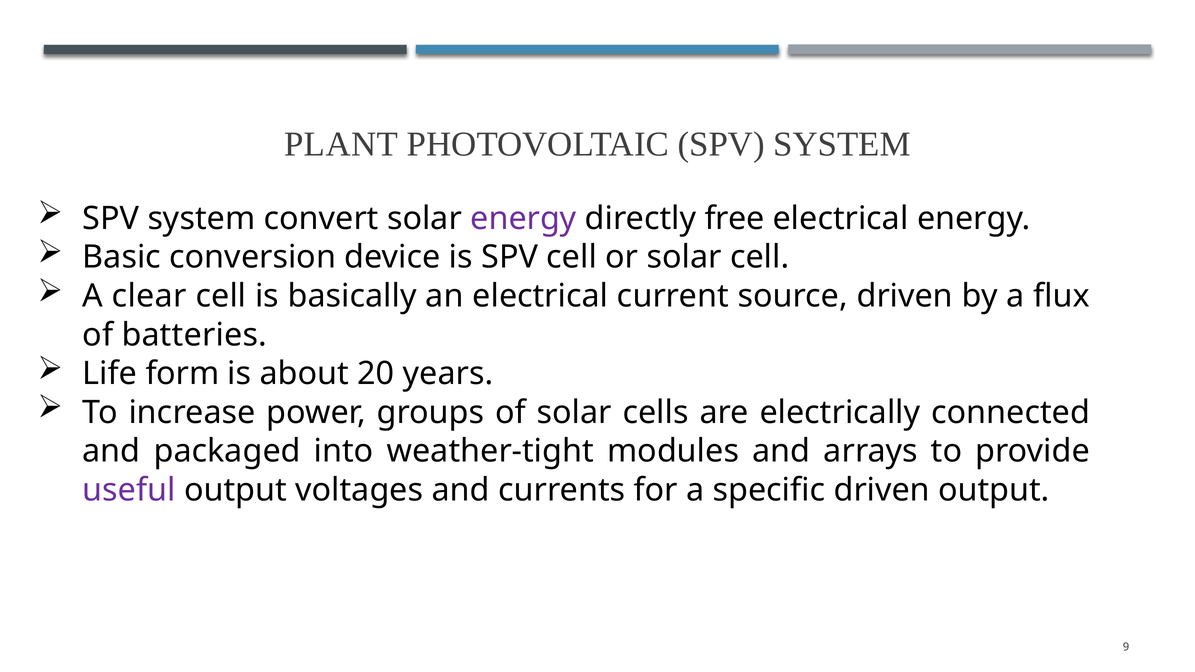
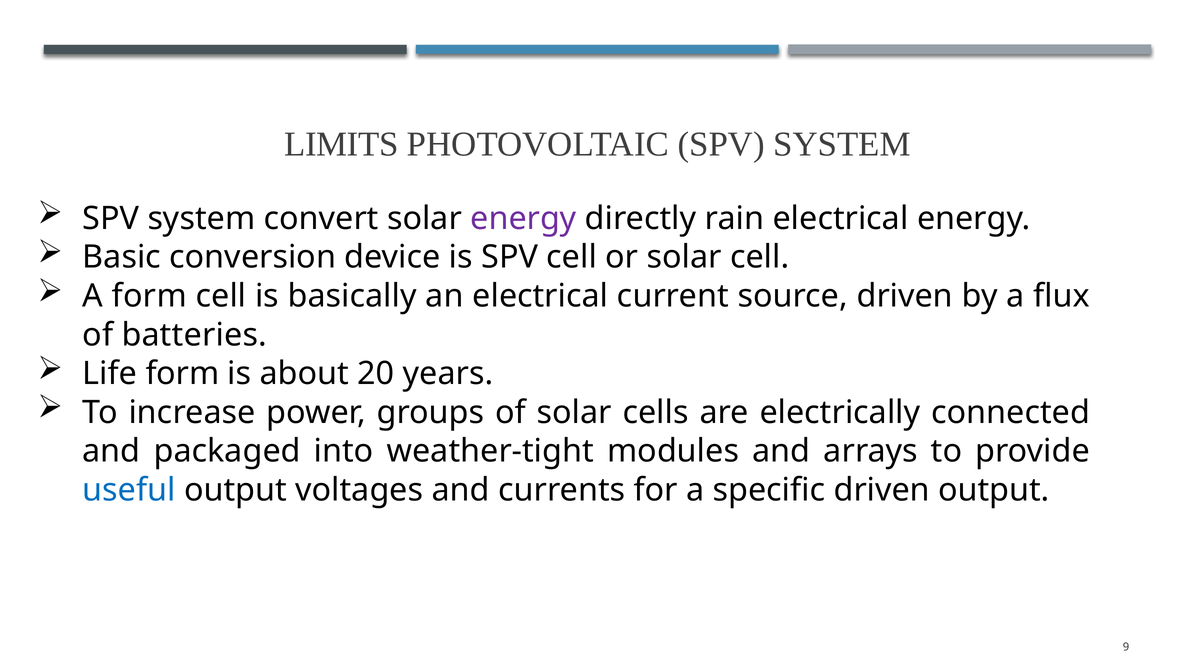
PLANT: PLANT -> LIMITS (341, 145)
free: free -> rain (734, 219)
A clear: clear -> form (149, 296)
useful colour: purple -> blue (129, 490)
